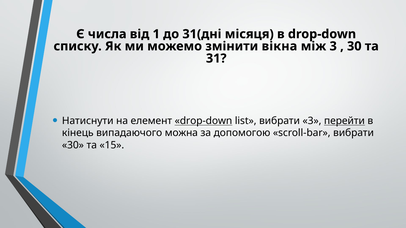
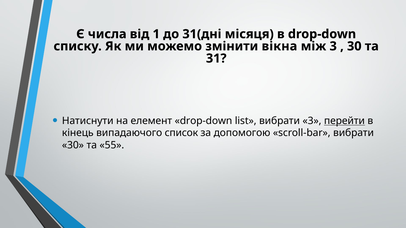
drop-down underline: present -> none (203, 121)
можна: можна -> список (181, 133)
15: 15 -> 55 (112, 145)
